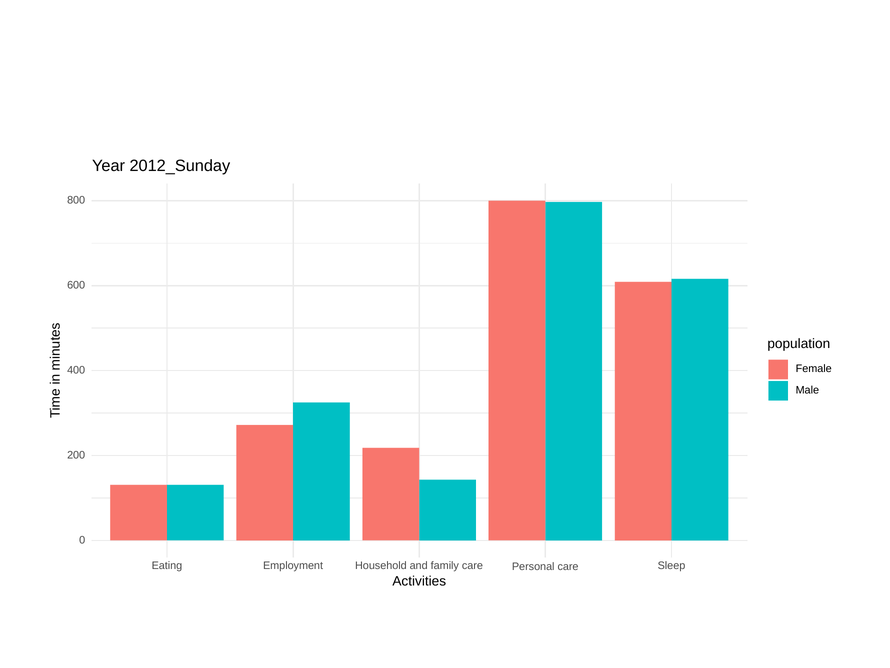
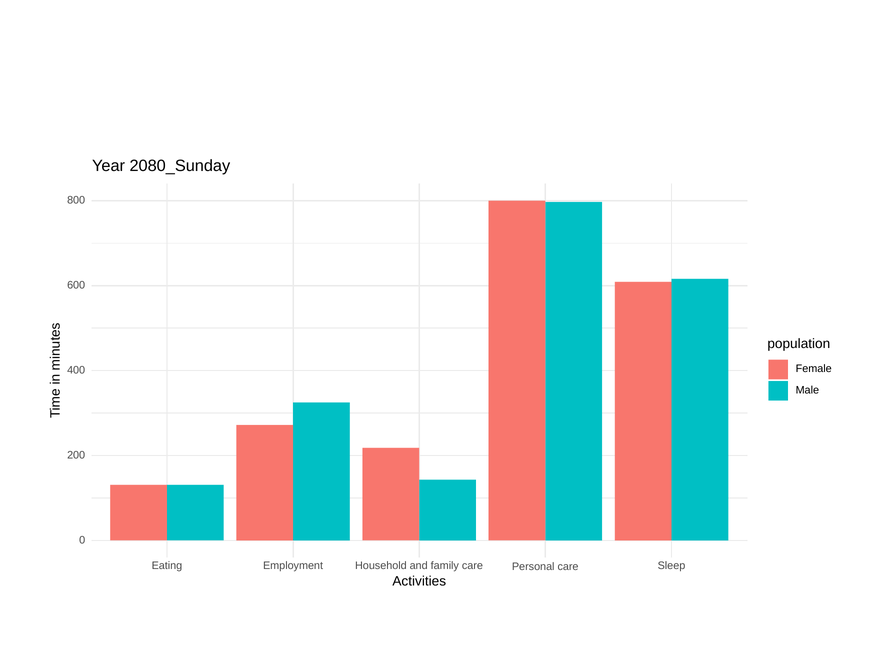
2012_Sunday: 2012_Sunday -> 2080_Sunday (180, 166)
